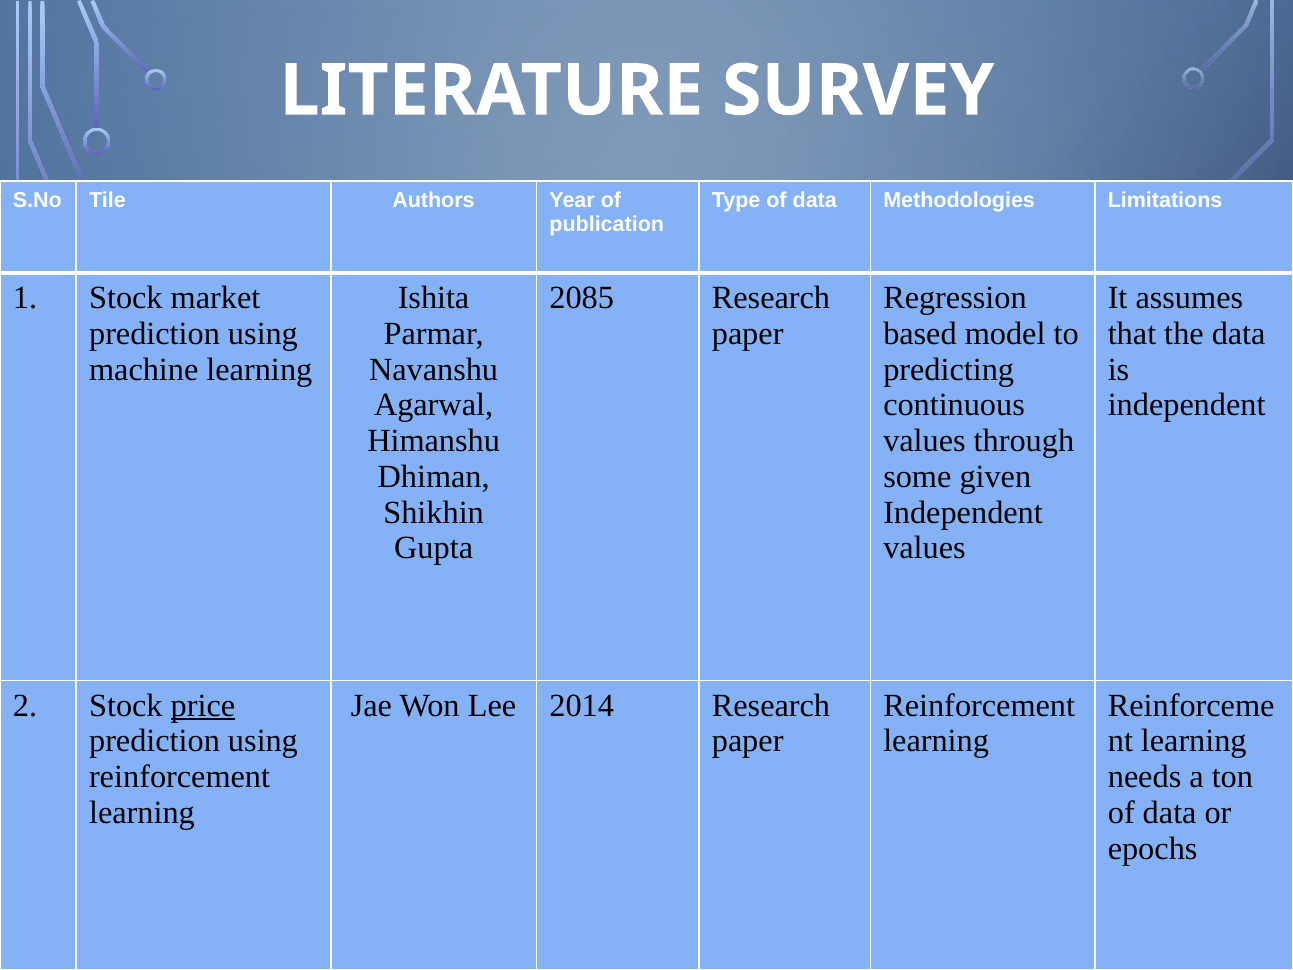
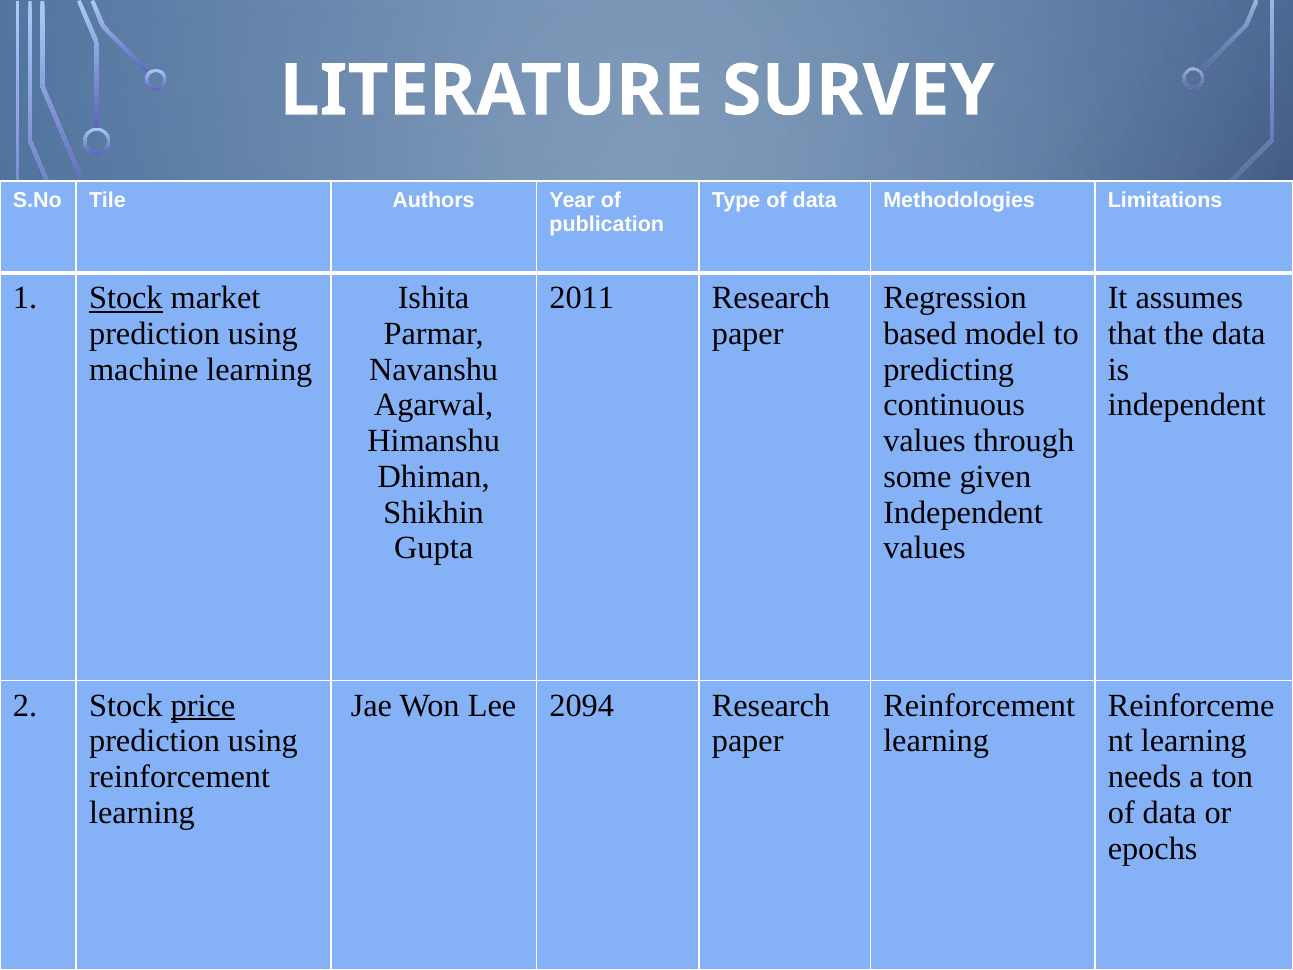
Stock underline: none -> present (126, 298)
2085: 2085 -> 2011 (582, 298)
2014: 2014 -> 2094 (582, 705)
